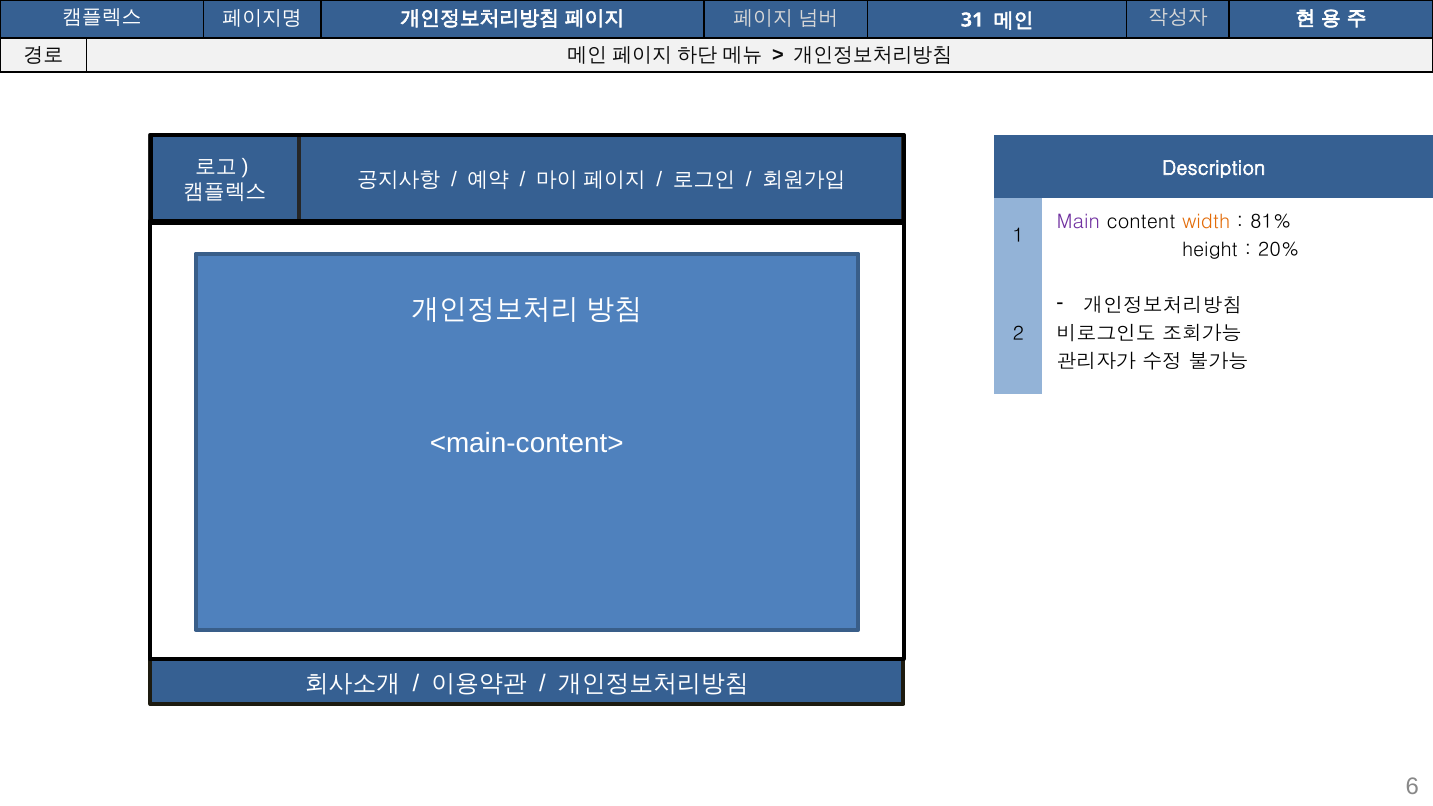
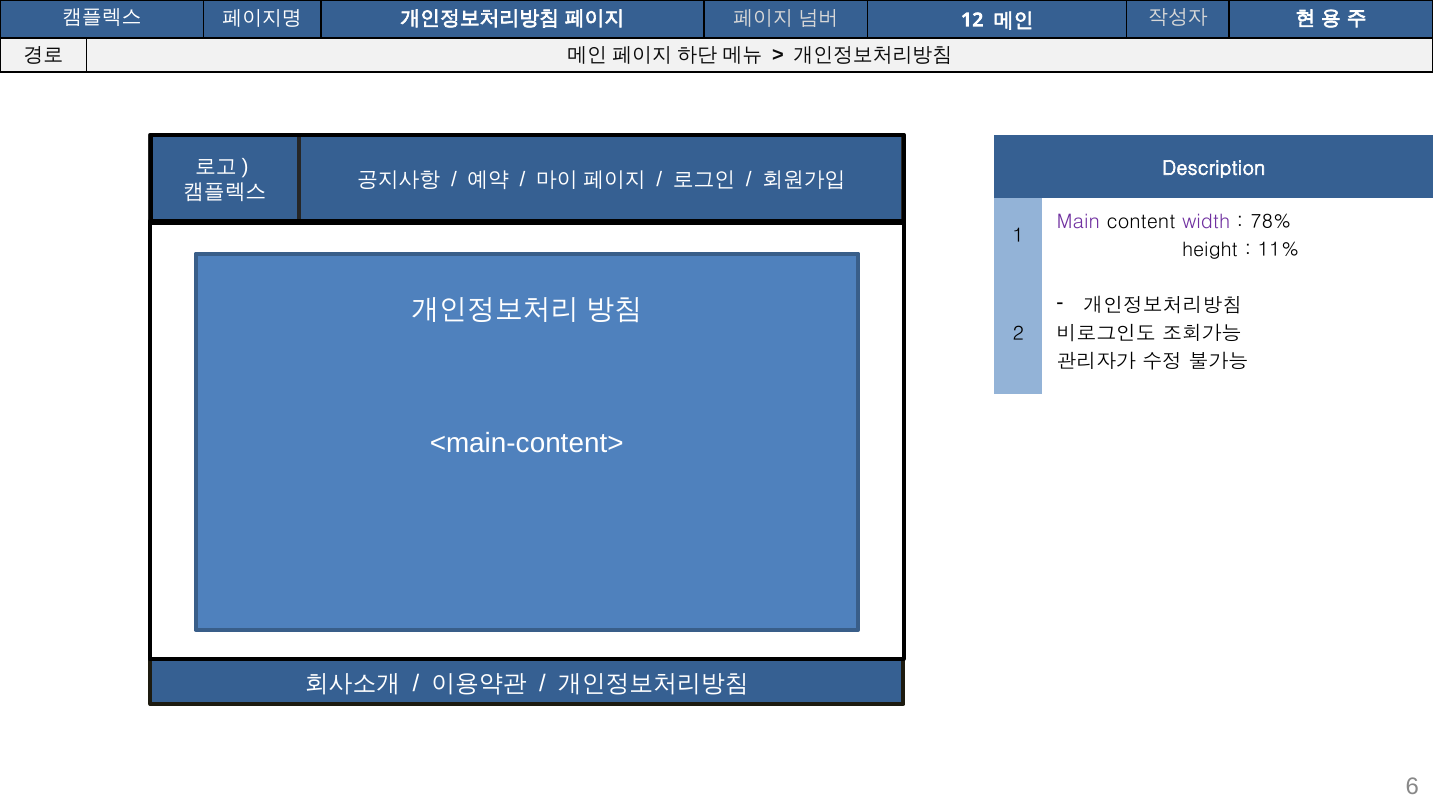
31: 31 -> 12 (972, 20)
width colour: orange -> purple (1206, 222)
81%: 81% -> 78% (1271, 222)
20%: 20% -> 11% (1279, 250)
